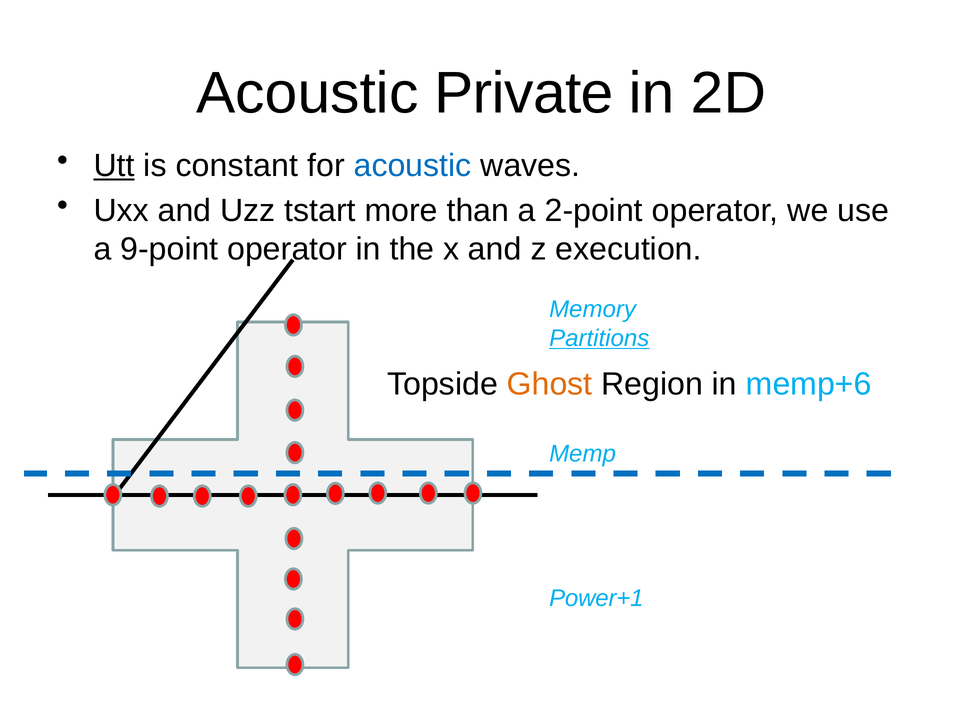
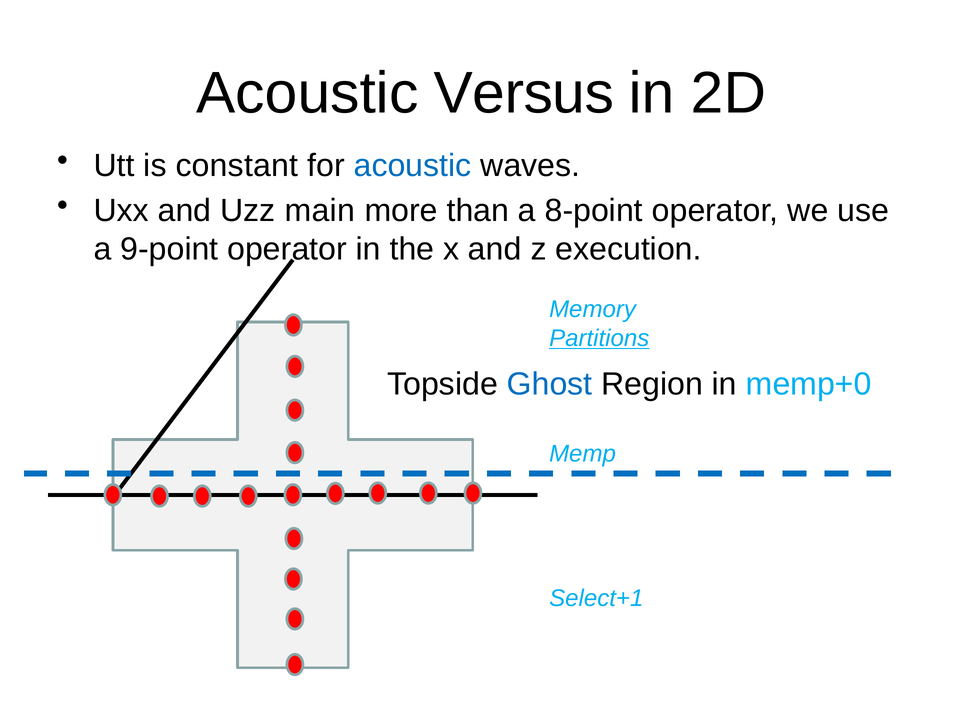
Private: Private -> Versus (524, 93)
Utt underline: present -> none (114, 166)
tstart: tstart -> main (320, 211)
2-point: 2-point -> 8-point (594, 211)
Ghost colour: orange -> blue (550, 384)
memp+6: memp+6 -> memp+0 (809, 384)
Power+1: Power+1 -> Select+1 (596, 598)
